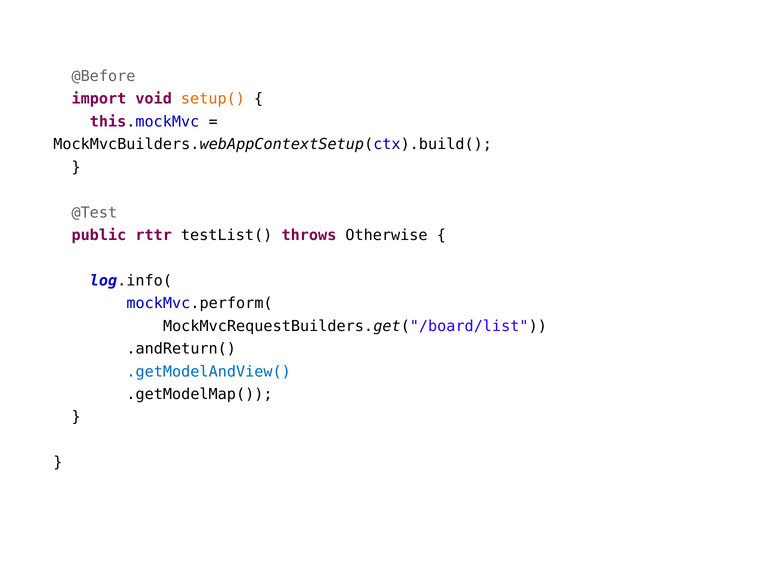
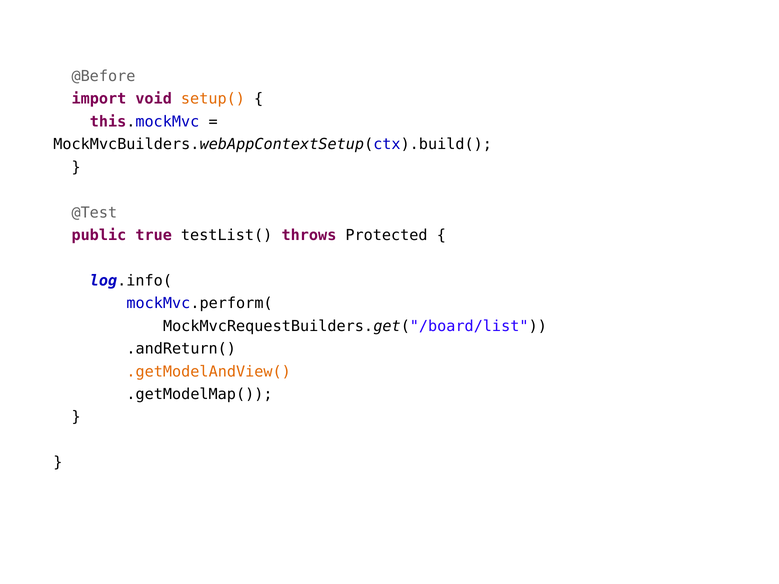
rttr: rttr -> true (154, 235)
Otherwise: Otherwise -> Protected (387, 235)
.getModelAndView( colour: blue -> orange (209, 372)
